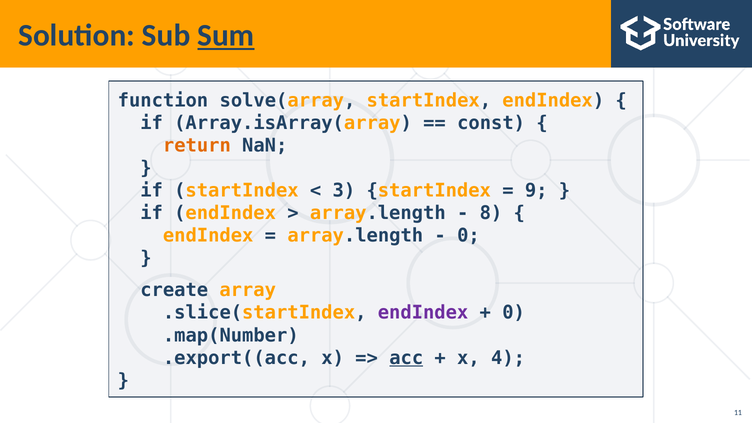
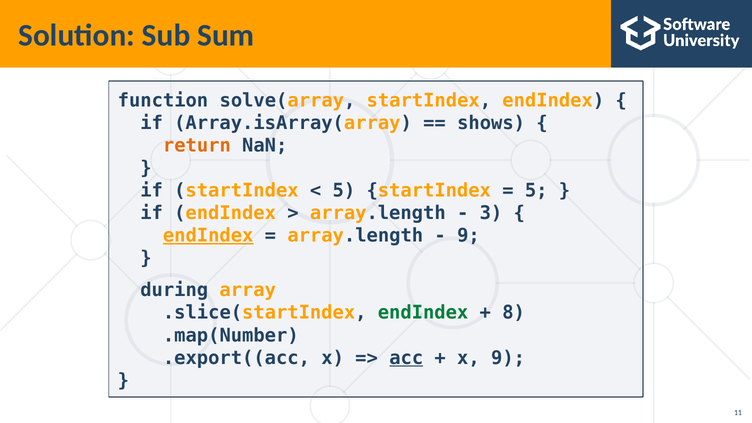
Sum underline: present -> none (226, 36)
const: const -> shows (491, 123)
3: 3 -> 5 (344, 191)
9: 9 -> 5 (536, 191)
8: 8 -> 3 (491, 213)
endIndex underline: none -> present (208, 236)
0: 0 -> 9 (468, 236)
create: create -> during (174, 290)
endIndex colour: purple -> green (423, 313)
0: 0 -> 8 (514, 313)
x 4: 4 -> 9 (508, 358)
